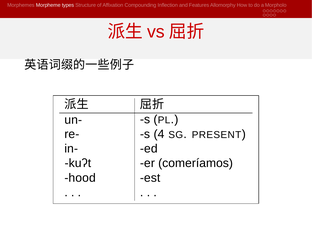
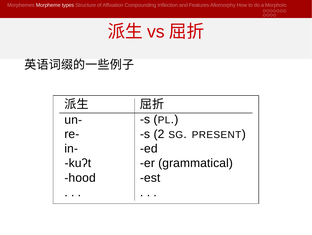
4: 4 -> 2 (159, 134)
comeríamos: comeríamos -> grammatical (196, 163)
